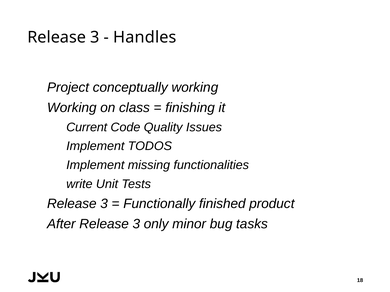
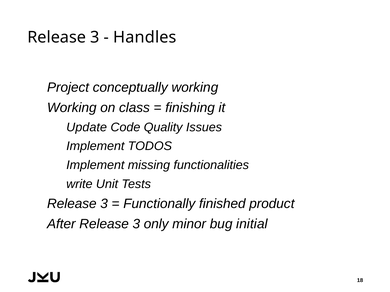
Current: Current -> Update (87, 127)
tasks: tasks -> initial (252, 224)
